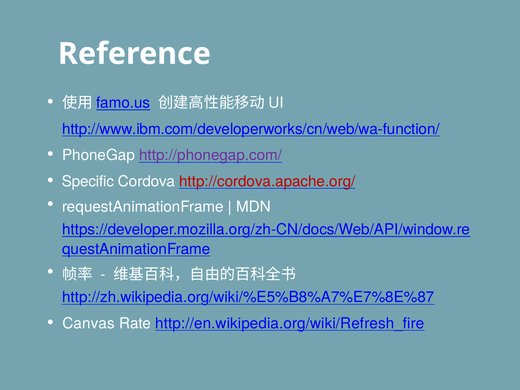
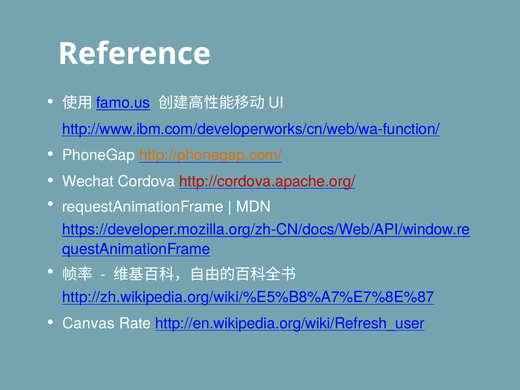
http://phonegap.com/ colour: purple -> orange (211, 155)
Specific: Specific -> Wechat (88, 181)
http://en.wikipedia.org/wiki/Refresh_fire: http://en.wikipedia.org/wiki/Refresh_fire -> http://en.wikipedia.org/wiki/Refresh_user (290, 323)
